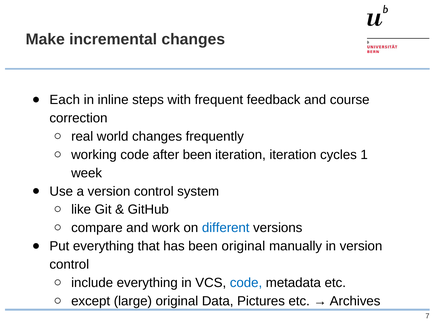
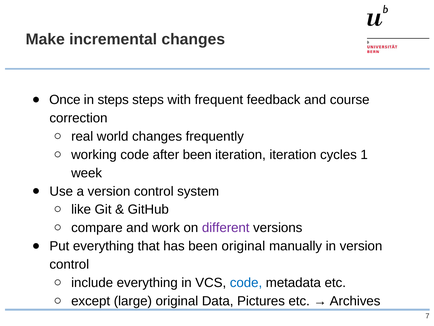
Each: Each -> Once (65, 100)
in inline: inline -> steps (113, 100)
different colour: blue -> purple (226, 228)
